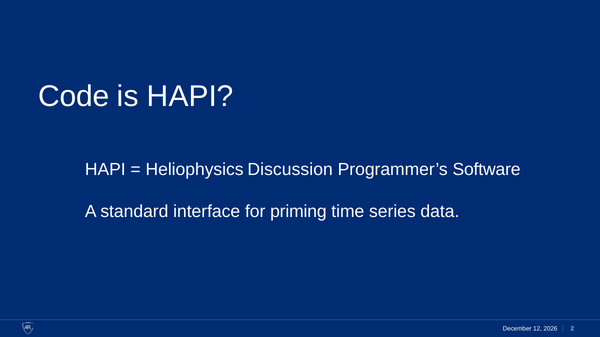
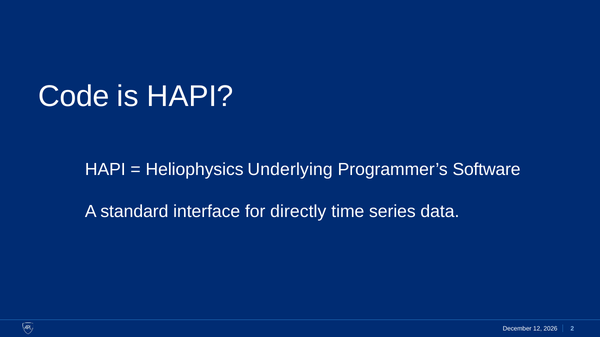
Discussion: Discussion -> Underlying (290, 170)
priming: priming -> directly (298, 212)
